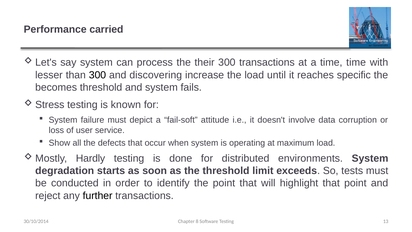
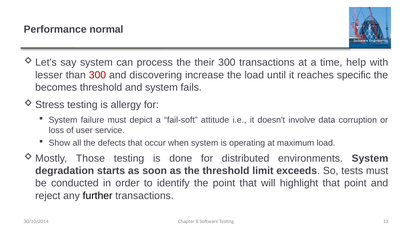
carried: carried -> normal (106, 29)
time time: time -> help (356, 62)
300 colour: black -> red (97, 75)
known: known -> allergy (126, 105)
Hardly: Hardly -> Those (90, 158)
